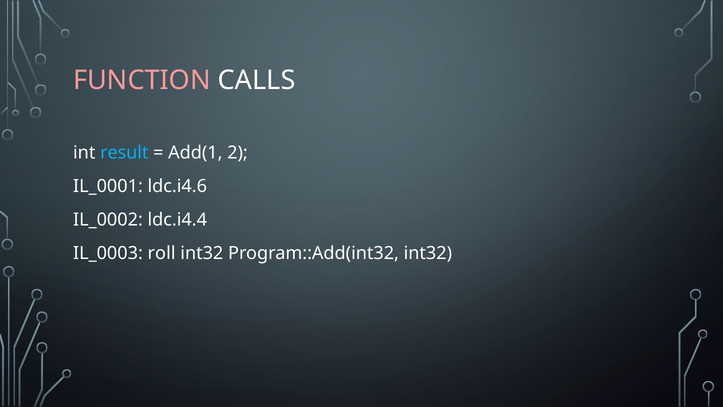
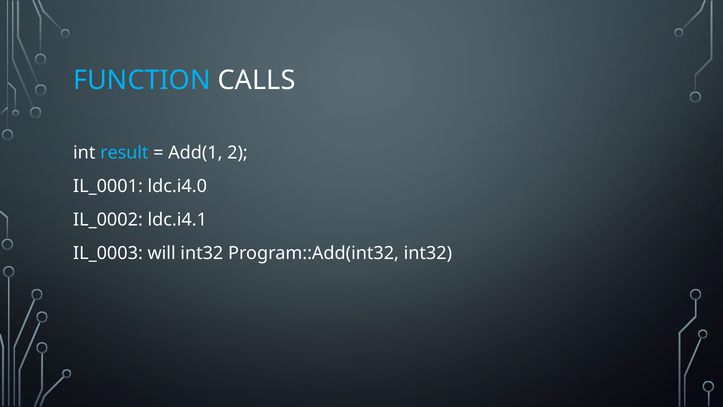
FUNCTION colour: pink -> light blue (142, 80)
ldc.i4.6: ldc.i4.6 -> ldc.i4.0 (177, 186)
ldc.i4.4: ldc.i4.4 -> ldc.i4.1 (177, 220)
roll: roll -> will (162, 253)
